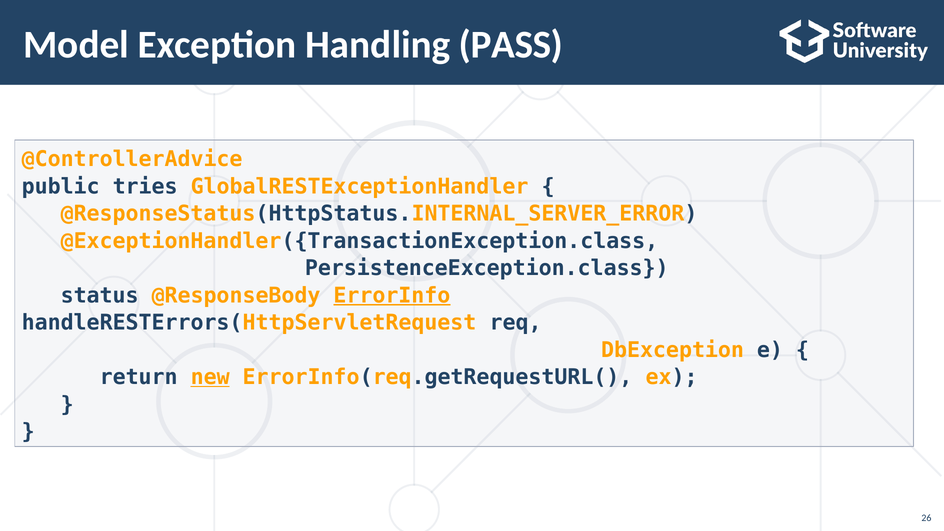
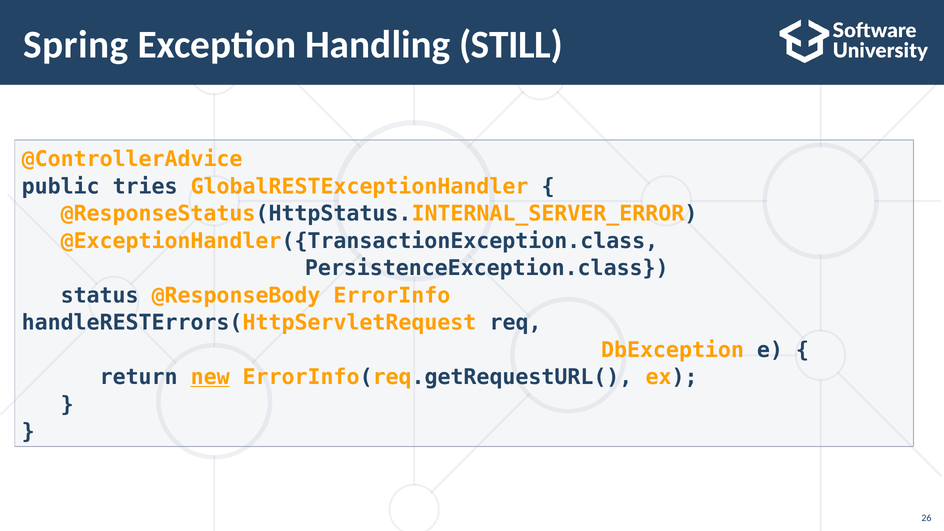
Model: Model -> Spring (76, 45)
PASS: PASS -> STILL (511, 45)
ErrorInfo underline: present -> none (392, 295)
